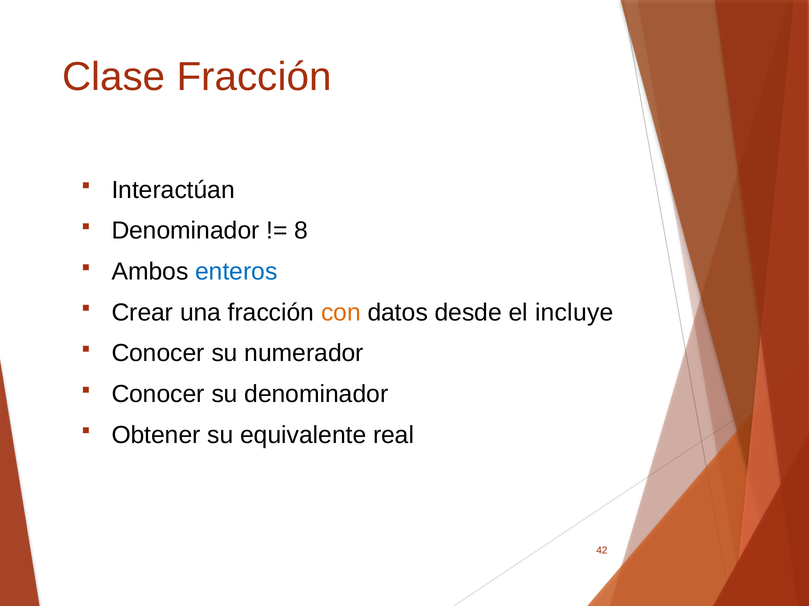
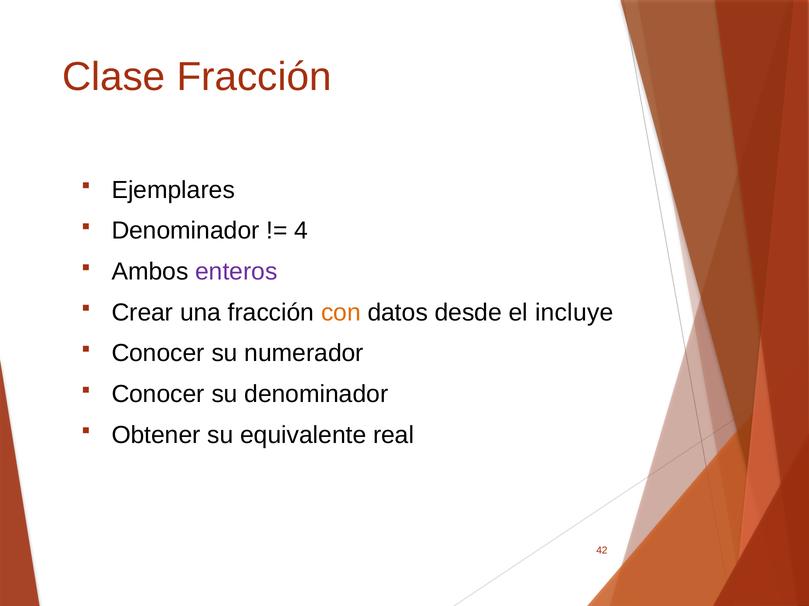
Interactúan: Interactúan -> Ejemplares (173, 190)
8: 8 -> 4 (301, 231)
enteros colour: blue -> purple (236, 272)
